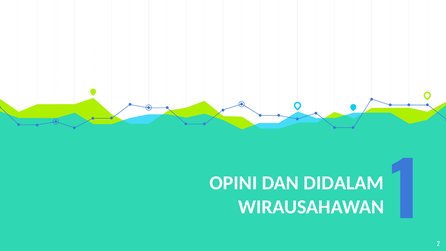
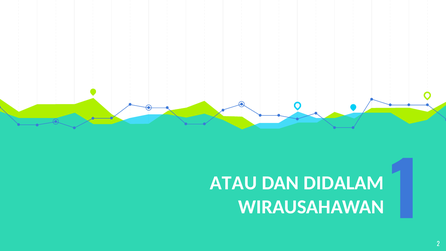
OPINI: OPINI -> ATAU (233, 183)
